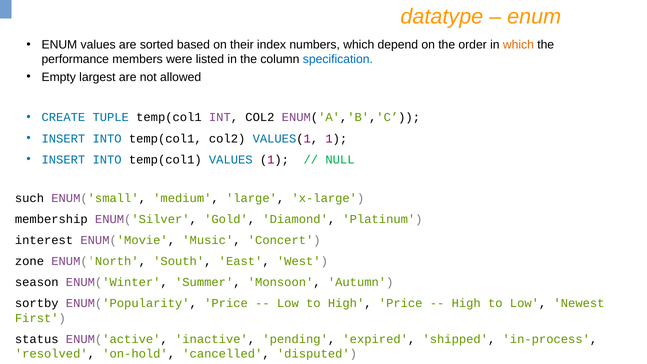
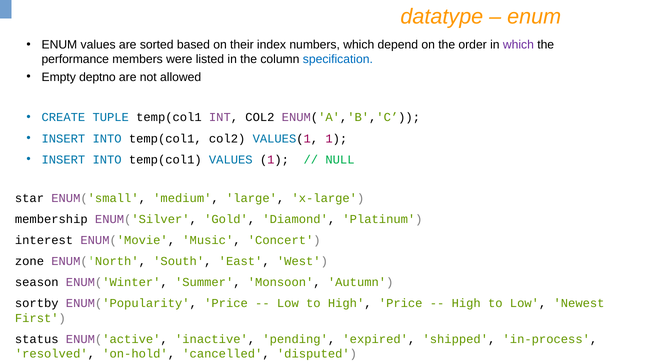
which colour: orange -> purple (518, 45)
largest: largest -> deptno (97, 77)
such: such -> star (29, 198)
